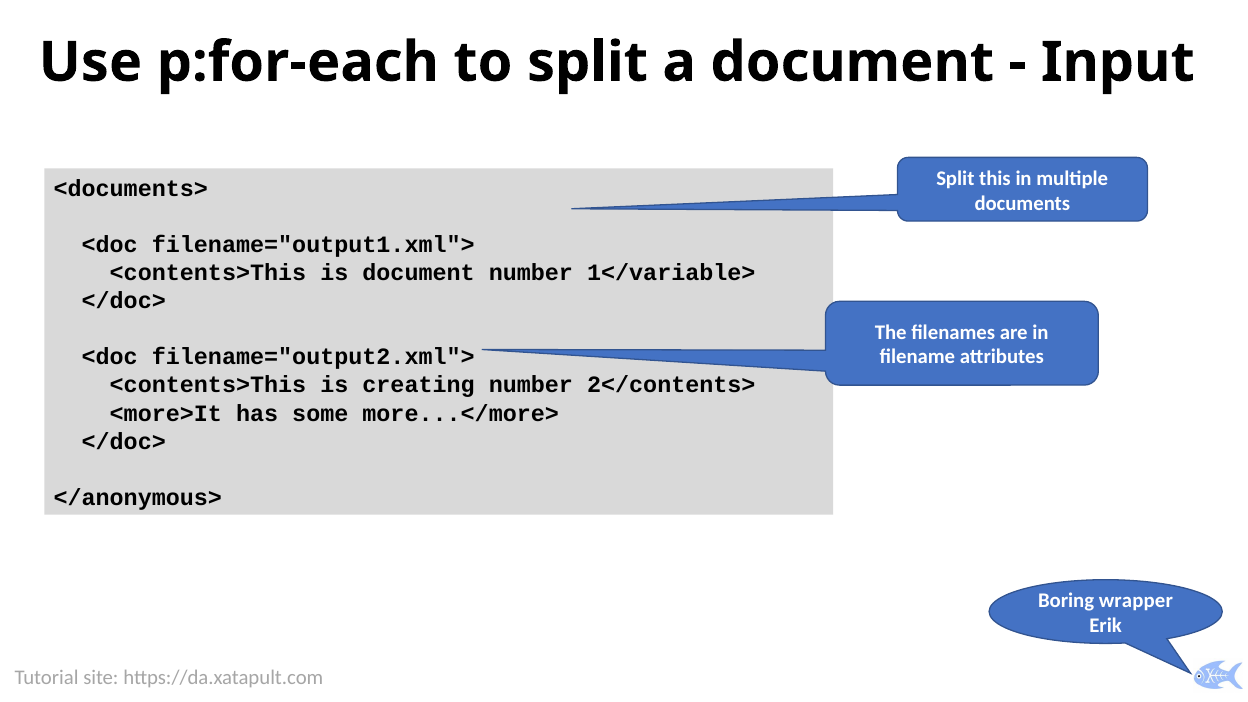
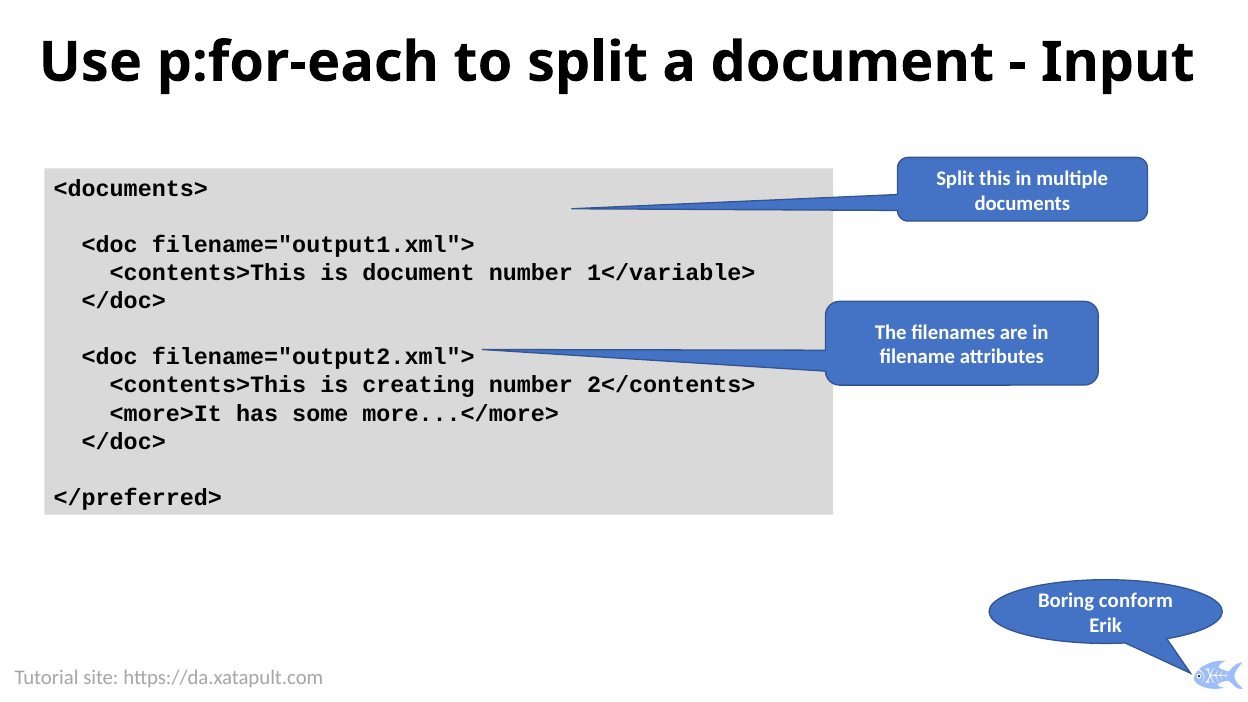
</anonymous>: </anonymous> -> </preferred> (138, 498)
wrapper: wrapper -> conform (1136, 601)
